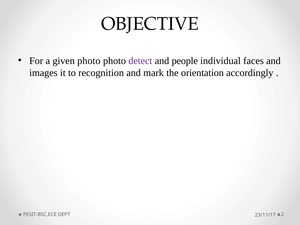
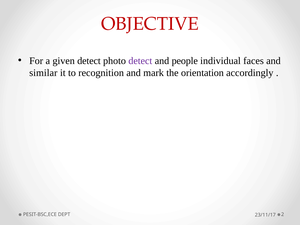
OBJECTIVE colour: black -> red (150, 24)
given photo: photo -> detect (89, 61)
images: images -> similar (43, 73)
